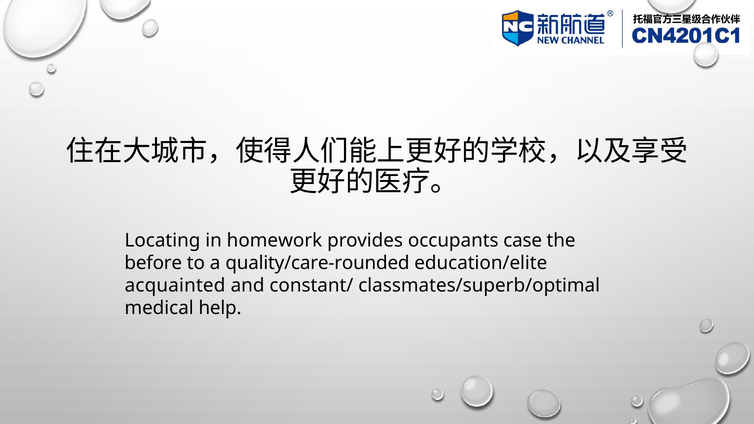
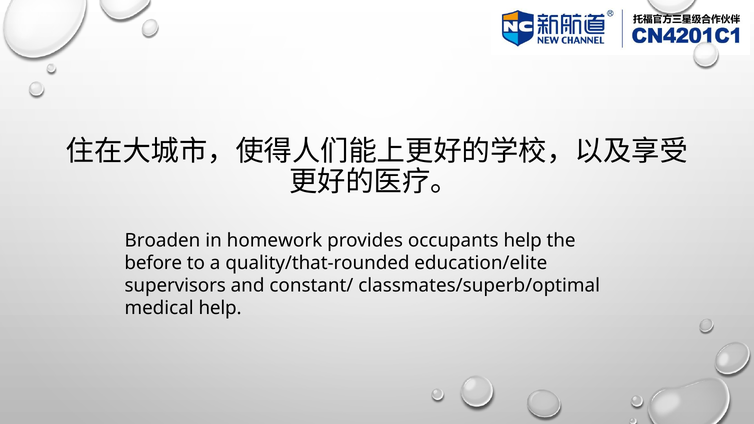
Locating: Locating -> Broaden (162, 240)
occupants case: case -> help (523, 240)
quality/care-rounded: quality/care-rounded -> quality/that-rounded (317, 263)
acquainted: acquainted -> supervisors (175, 286)
